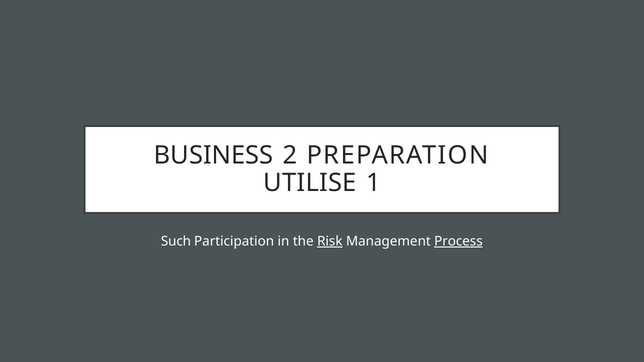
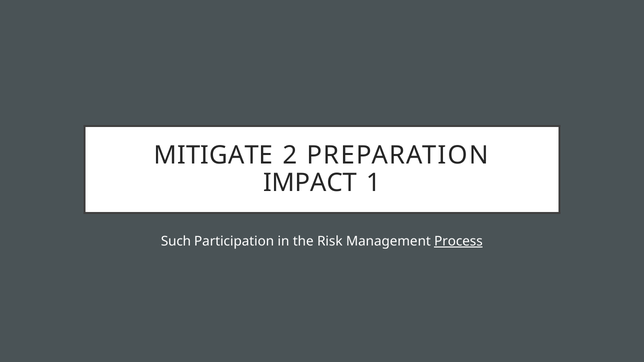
BUSINESS: BUSINESS -> MITIGATE (213, 156)
UTILISE: UTILISE -> IMPACT (310, 183)
Risk underline: present -> none (330, 241)
